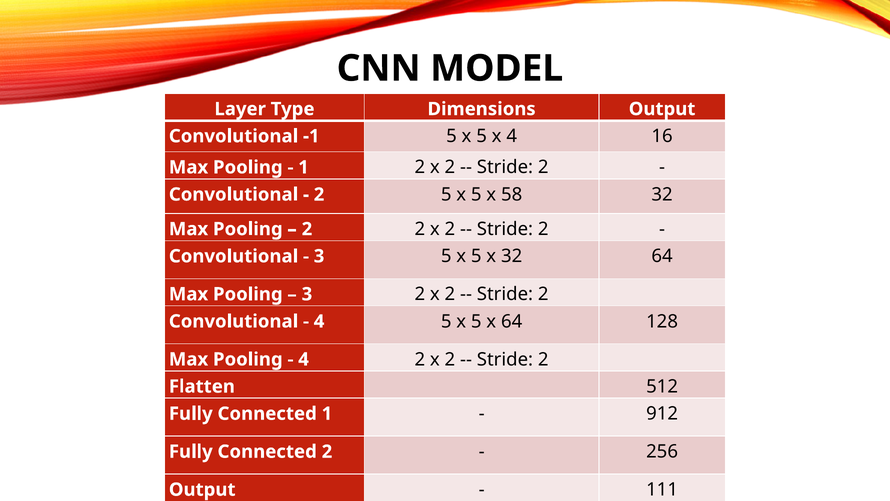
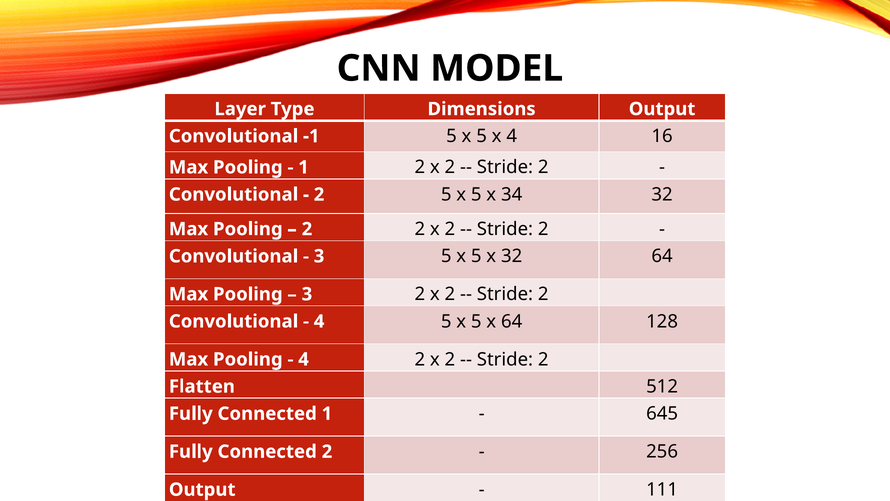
58: 58 -> 34 (512, 194)
912: 912 -> 645 (662, 413)
